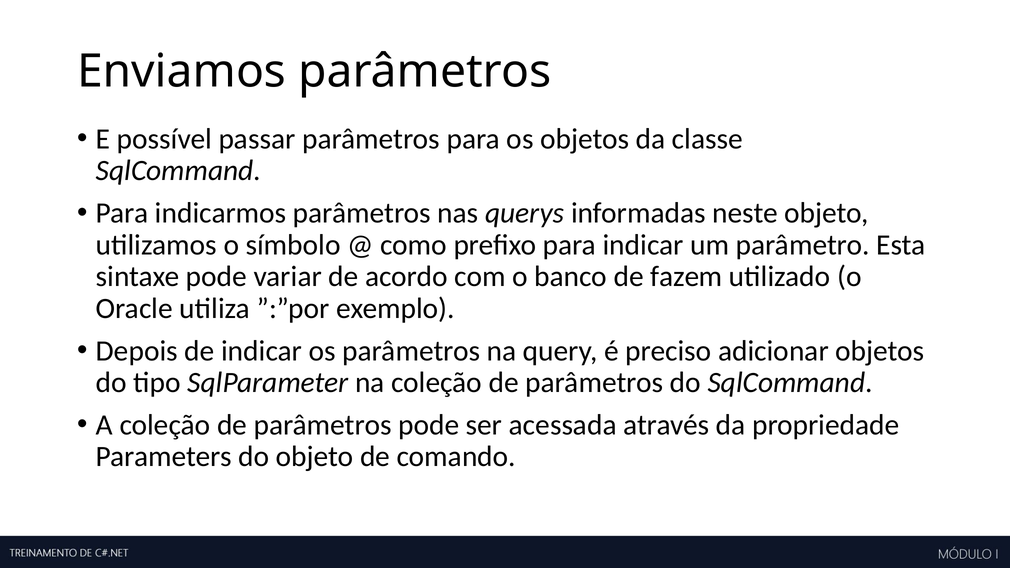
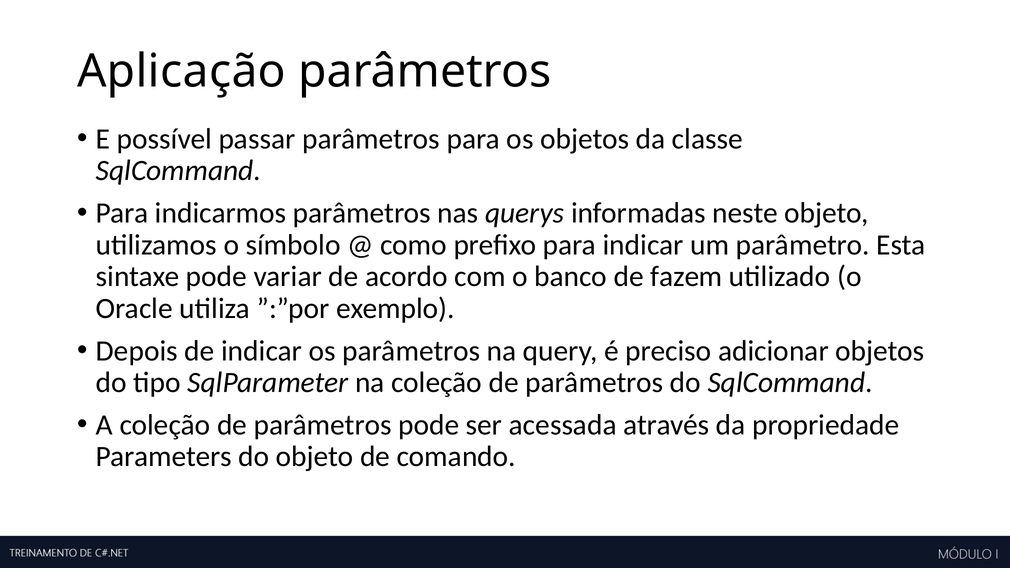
Enviamos: Enviamos -> Aplicação (181, 72)
